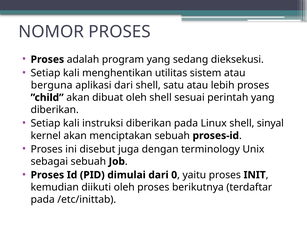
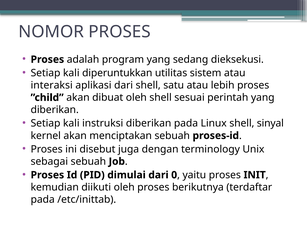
menghentikan: menghentikan -> diperuntukkan (117, 73)
berguna: berguna -> interaksi (52, 85)
